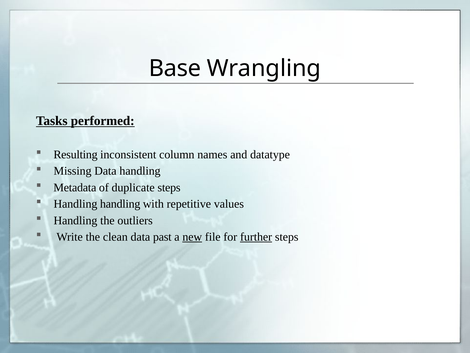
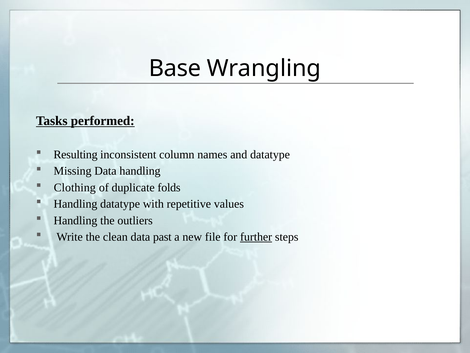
Metadata: Metadata -> Clothing (75, 187)
duplicate steps: steps -> folds (169, 187)
Handling handling: handling -> datatype (120, 204)
new underline: present -> none (192, 237)
